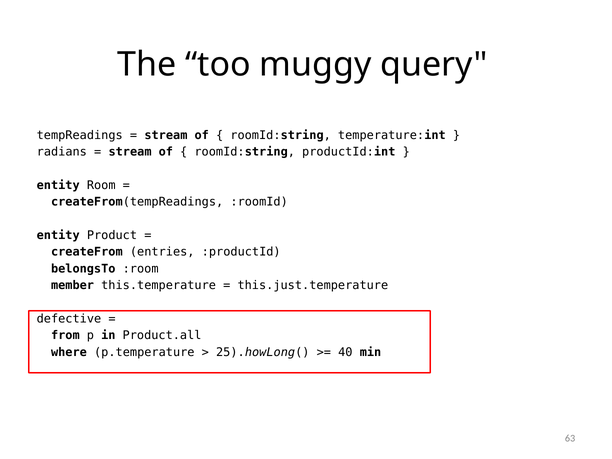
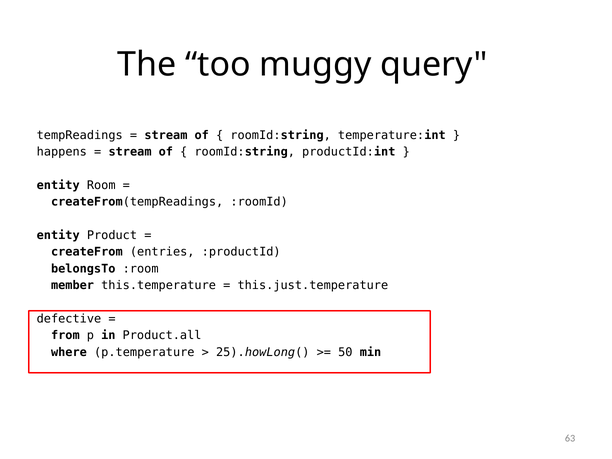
radians: radians -> happens (62, 152)
40: 40 -> 50 (345, 352)
